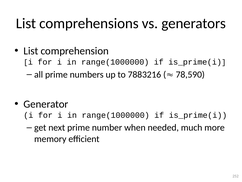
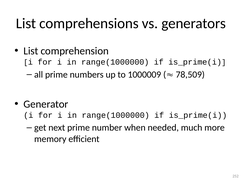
7883216: 7883216 -> 1000009 (144, 74)
78,590: 78,590 -> 78,509 (190, 74)
